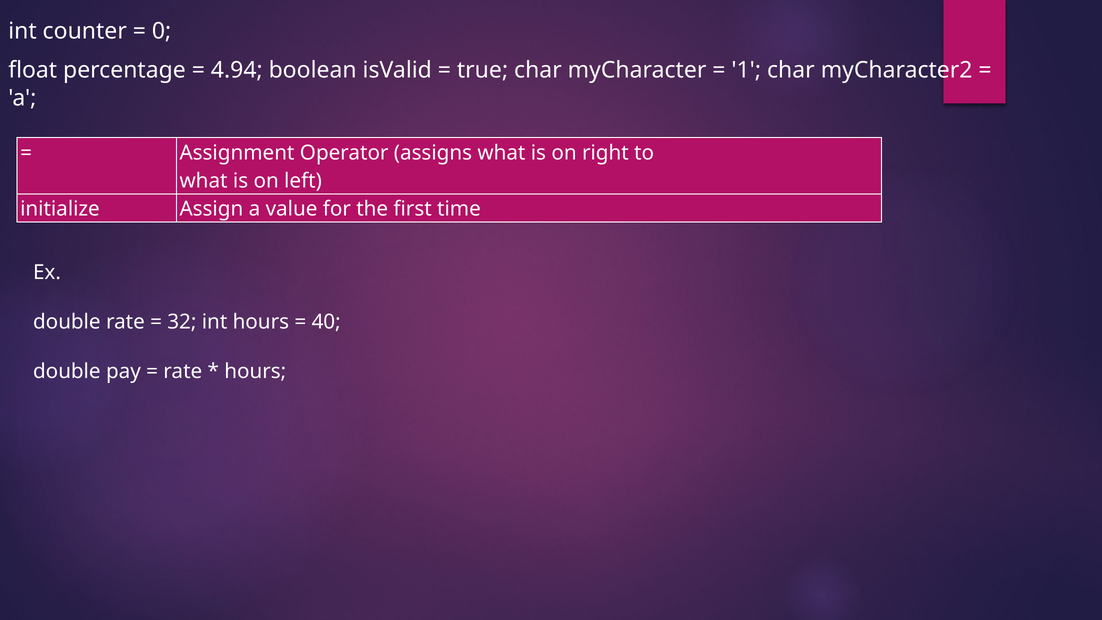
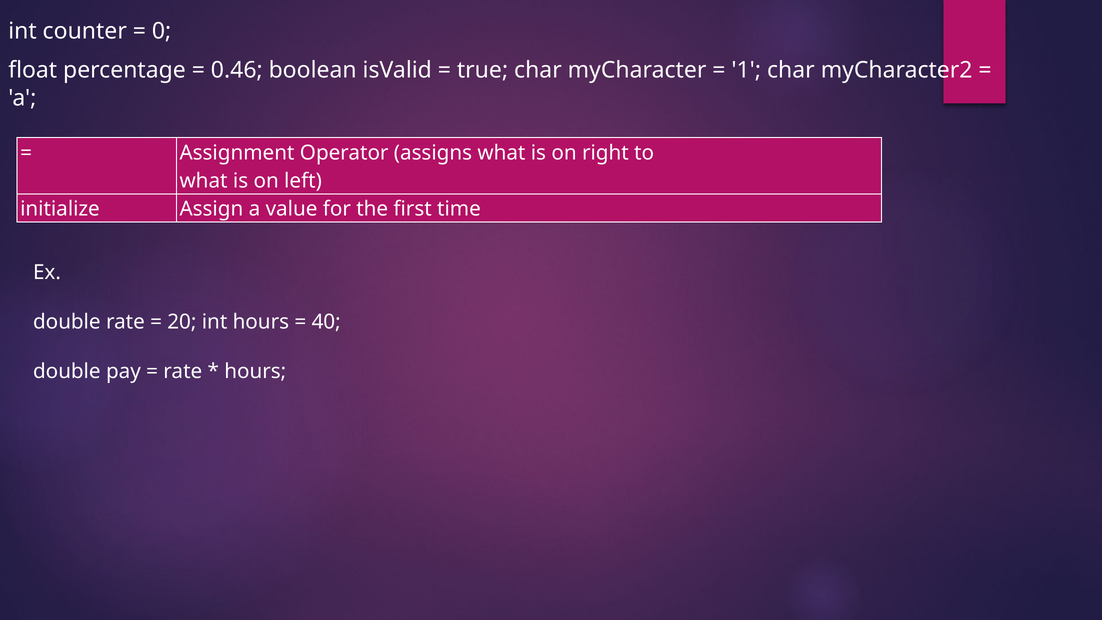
4.94: 4.94 -> 0.46 (237, 70)
32: 32 -> 20 (182, 322)
